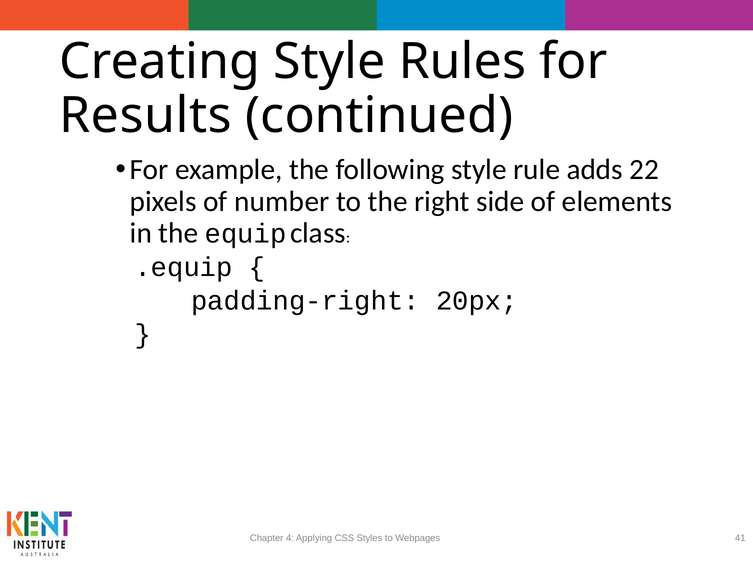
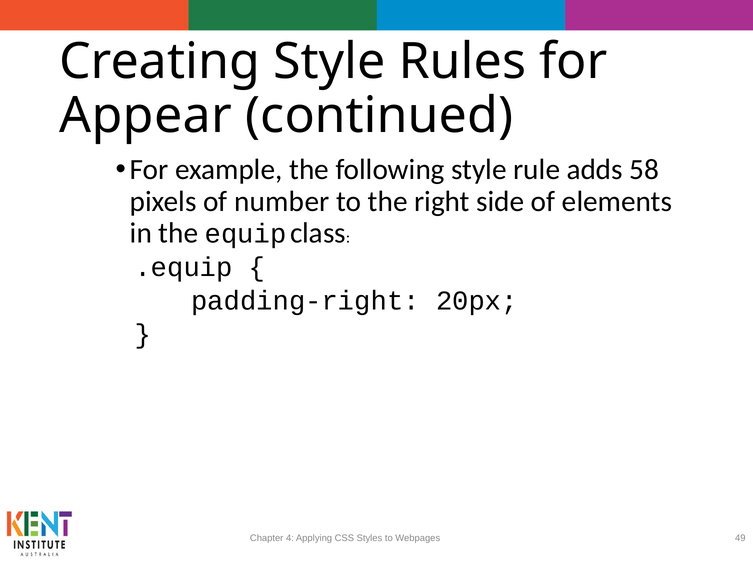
Results: Results -> Appear (146, 116)
22: 22 -> 58 (644, 170)
41: 41 -> 49 (740, 538)
